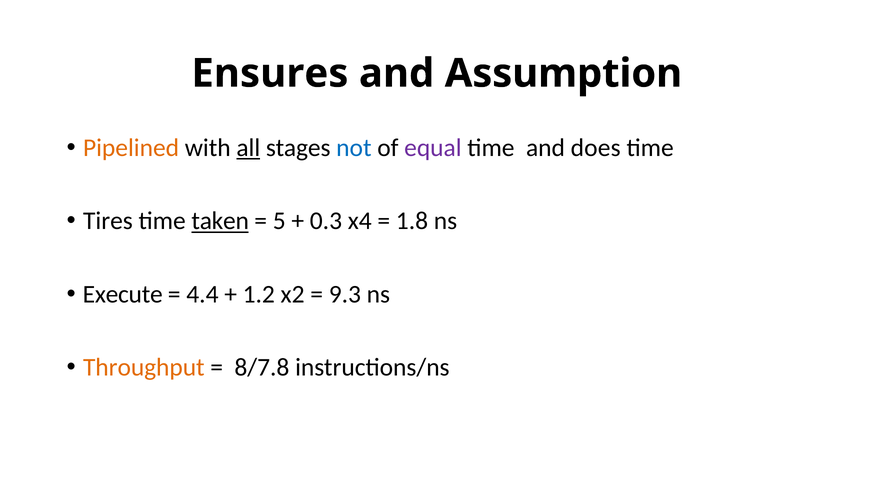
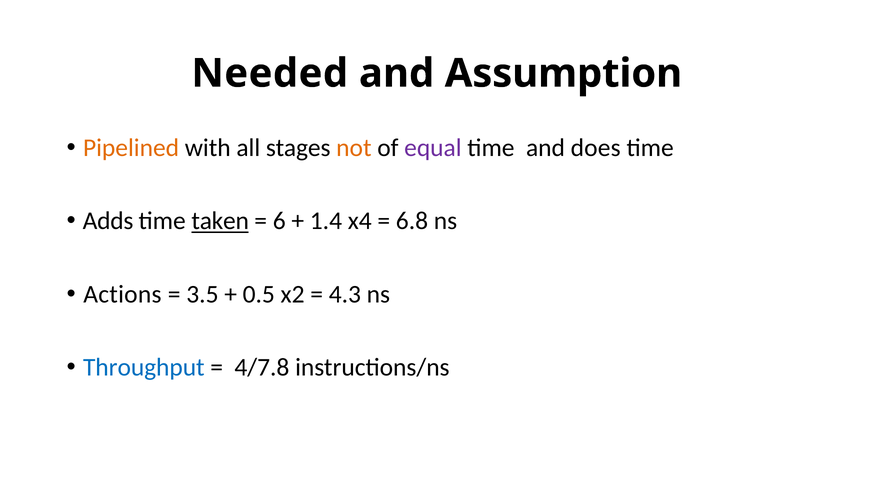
Ensures: Ensures -> Needed (270, 73)
all underline: present -> none (248, 148)
not colour: blue -> orange (354, 148)
Tires: Tires -> Adds (108, 221)
5: 5 -> 6 (279, 221)
0.3: 0.3 -> 1.4 (326, 221)
1.8: 1.8 -> 6.8 (412, 221)
Execute: Execute -> Actions (122, 294)
4.4: 4.4 -> 3.5 (202, 294)
1.2: 1.2 -> 0.5 (259, 294)
9.3: 9.3 -> 4.3 (345, 294)
Throughput colour: orange -> blue (144, 367)
8/7.8: 8/7.8 -> 4/7.8 (262, 367)
